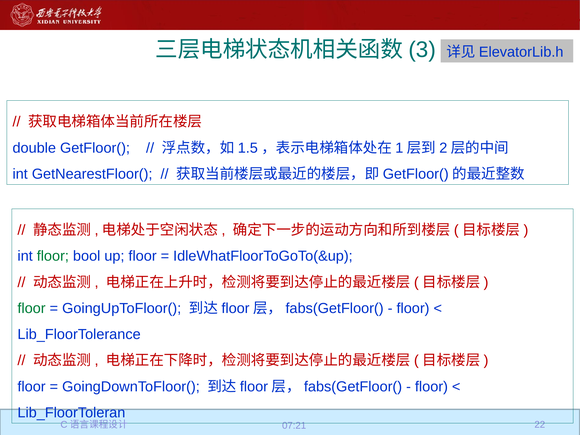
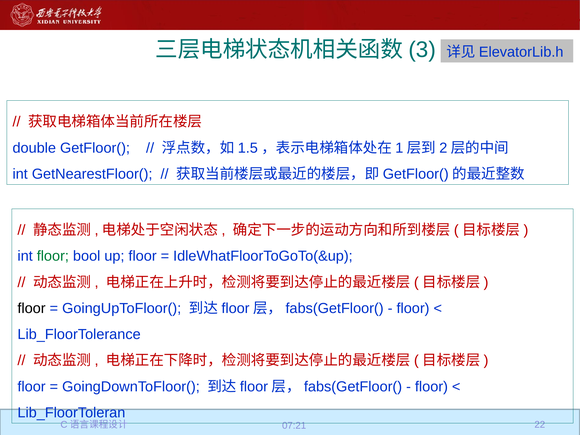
floor colour: green -> black (32, 308)
